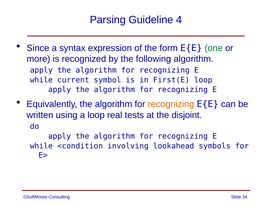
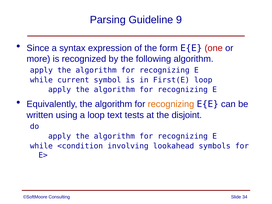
4: 4 -> 9 (179, 20)
one colour: green -> red (214, 48)
real: real -> text (115, 115)
